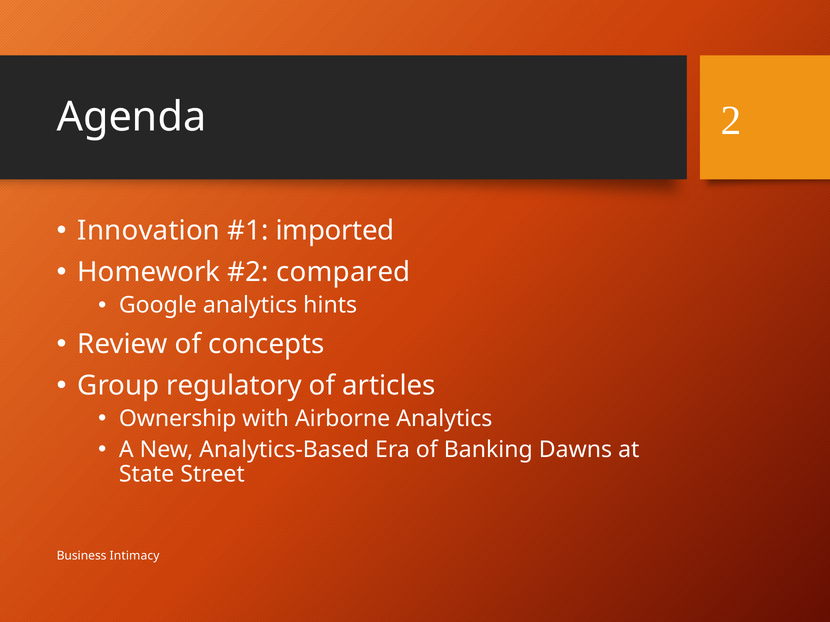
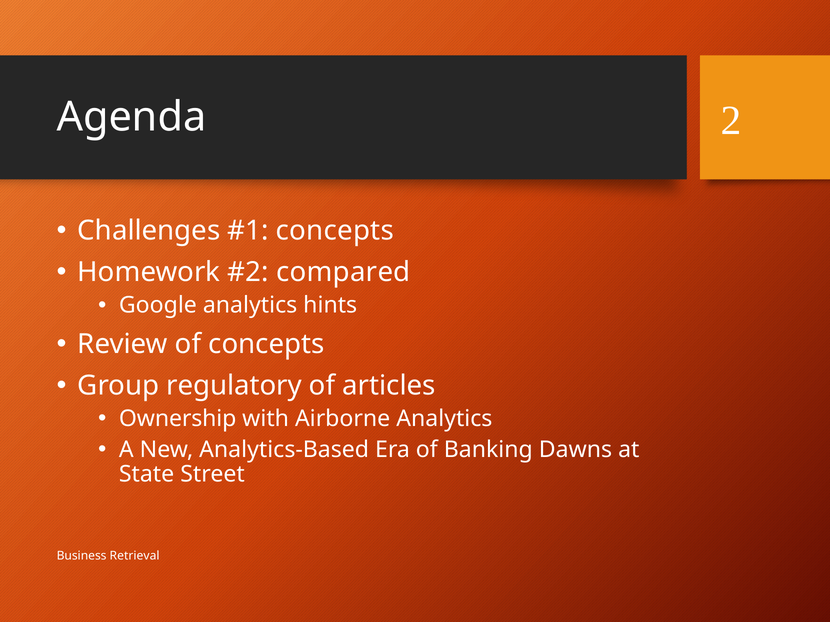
Innovation: Innovation -> Challenges (149, 231)
imported: imported -> concepts (335, 231)
Intimacy: Intimacy -> Retrieval (135, 556)
